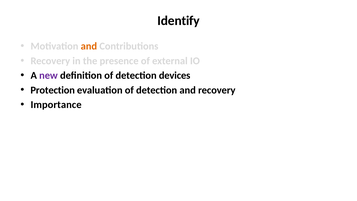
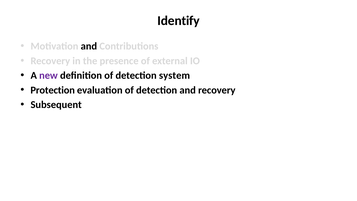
and colour: orange -> black (89, 46)
devices: devices -> system (174, 75)
Importance: Importance -> Subsequent (56, 105)
